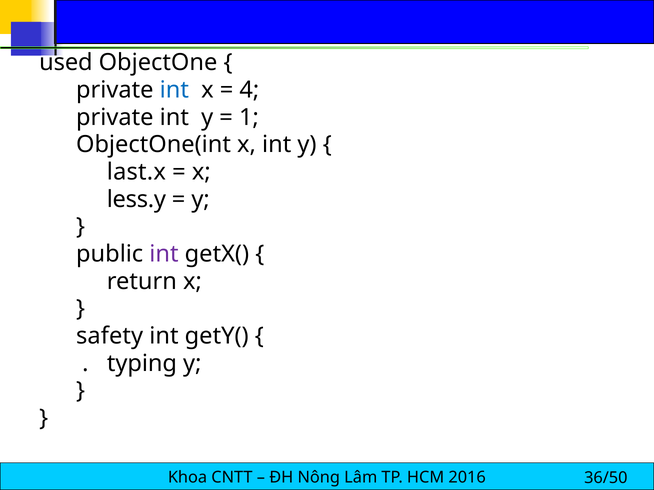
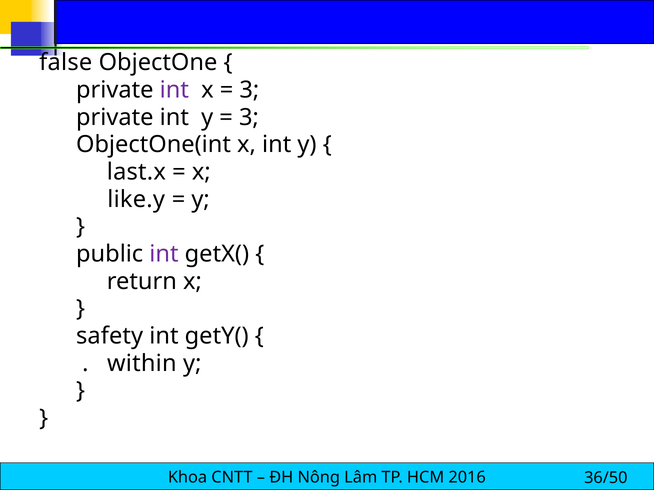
used: used -> false (66, 63)
int colour: blue -> purple (174, 90)
4: 4 -> 3 (249, 90)
1: 1 -> 3 (249, 117)
less.y: less.y -> like.y (136, 200)
typing: typing -> within (142, 364)
